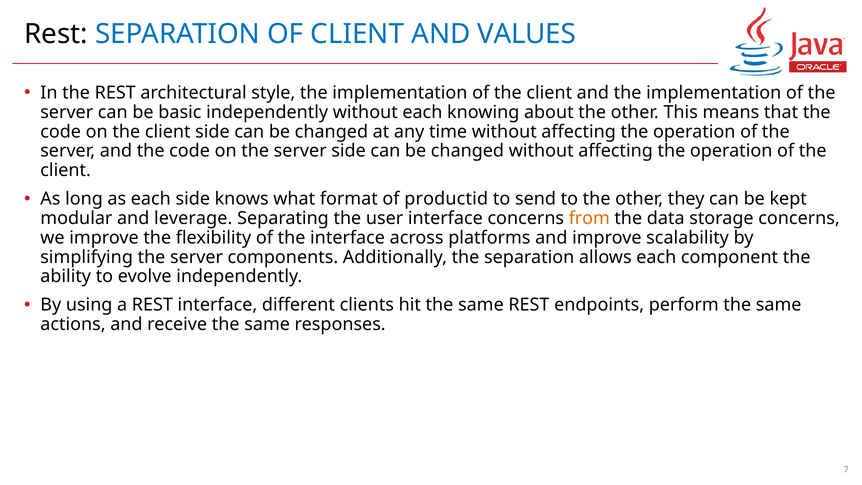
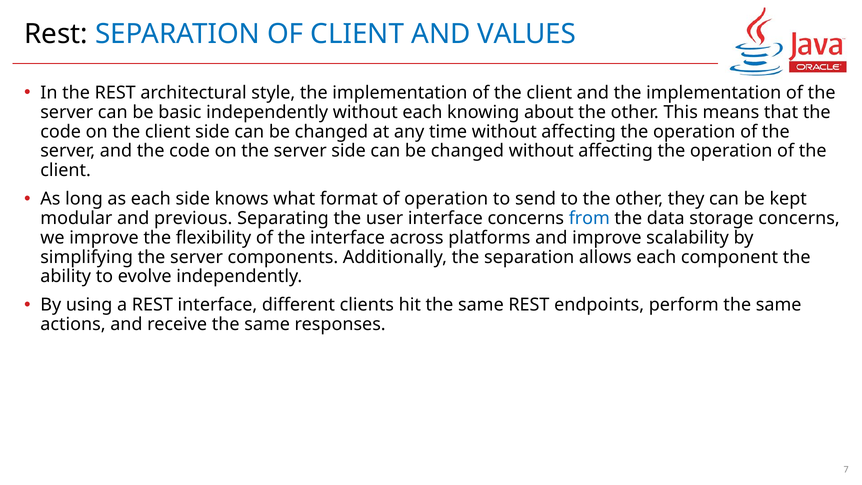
of productid: productid -> operation (446, 199)
leverage: leverage -> previous (193, 218)
from colour: orange -> blue (589, 218)
